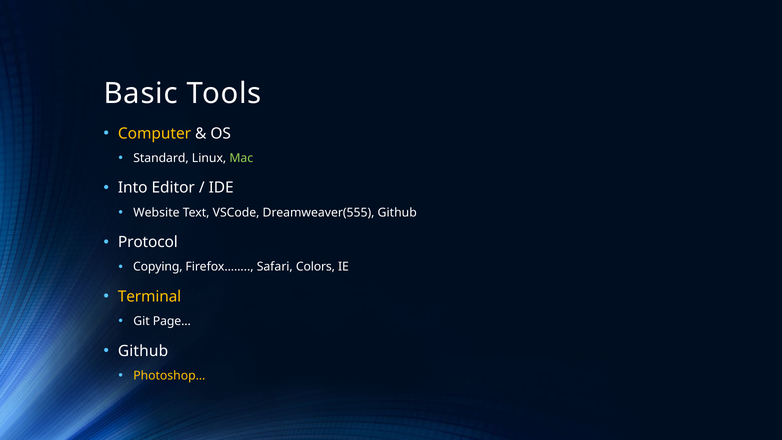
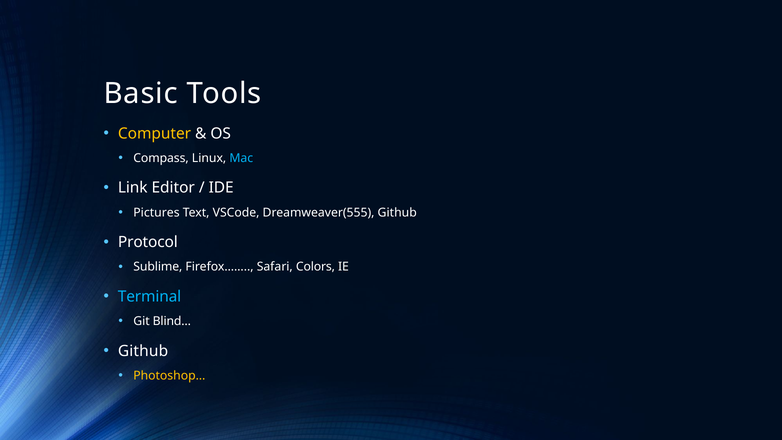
Standard: Standard -> Compass (161, 158)
Mac colour: light green -> light blue (241, 158)
Into: Into -> Link (133, 188)
Website: Website -> Pictures (156, 213)
Copying: Copying -> Sublime (158, 267)
Terminal colour: yellow -> light blue (150, 297)
Page…: Page… -> Blind… (172, 321)
